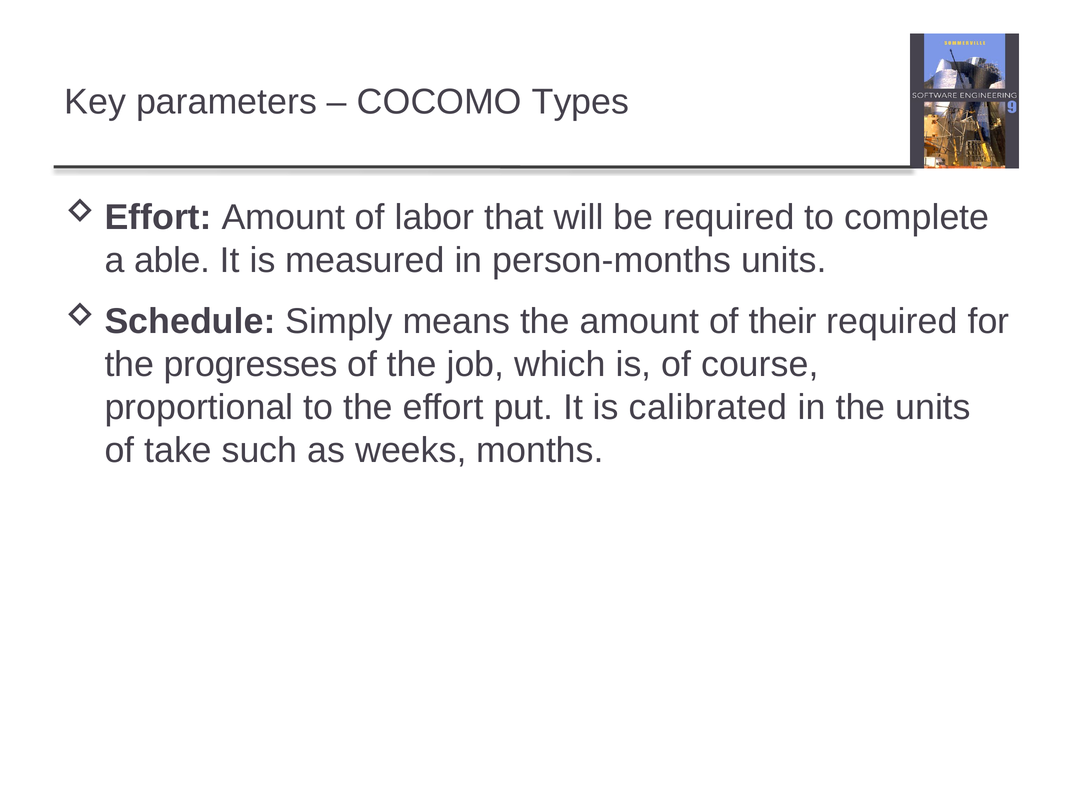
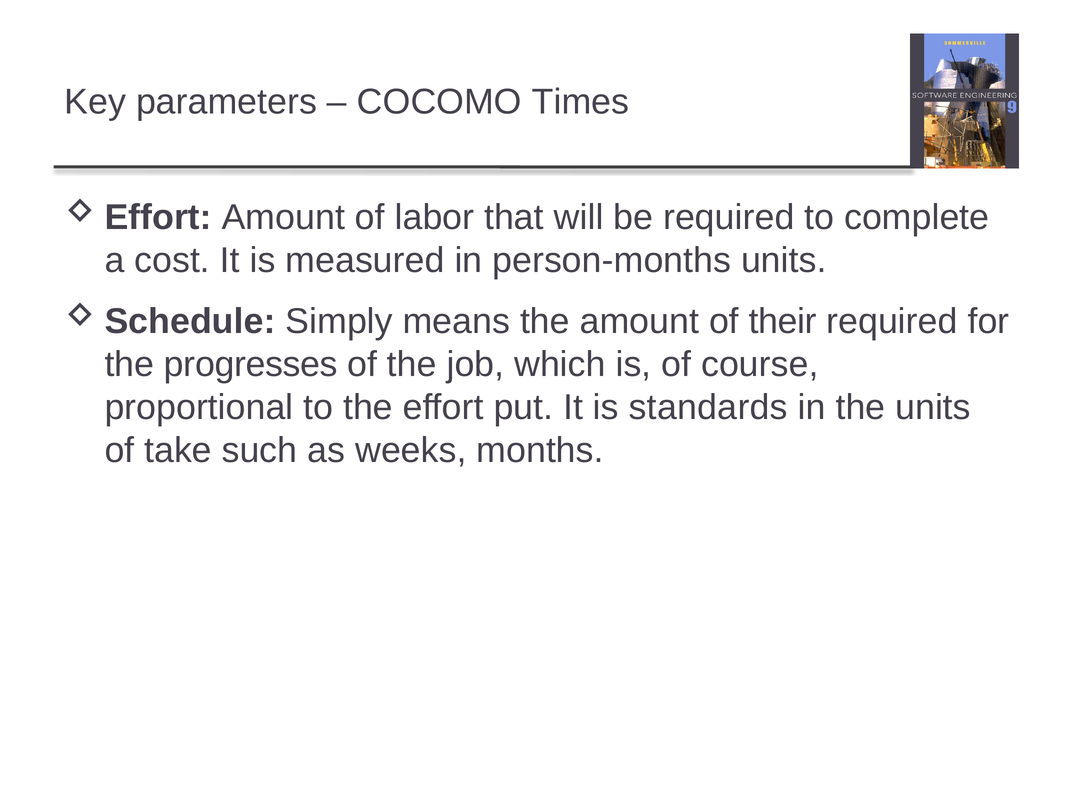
Types: Types -> Times (580, 102)
able: able -> cost (172, 260)
calibrated: calibrated -> standards (708, 407)
